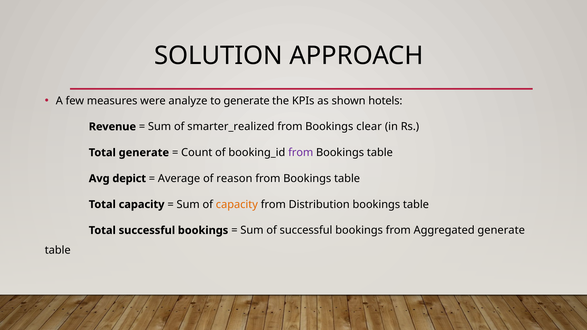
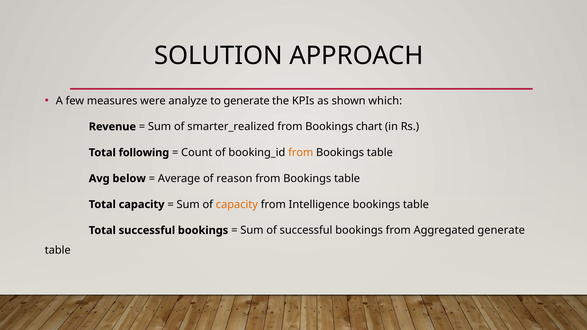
hotels: hotels -> which (385, 101)
clear: clear -> chart (369, 127)
Total generate: generate -> following (144, 153)
from colour: purple -> orange (301, 153)
depict: depict -> below (129, 179)
Distribution: Distribution -> Intelligence (319, 205)
